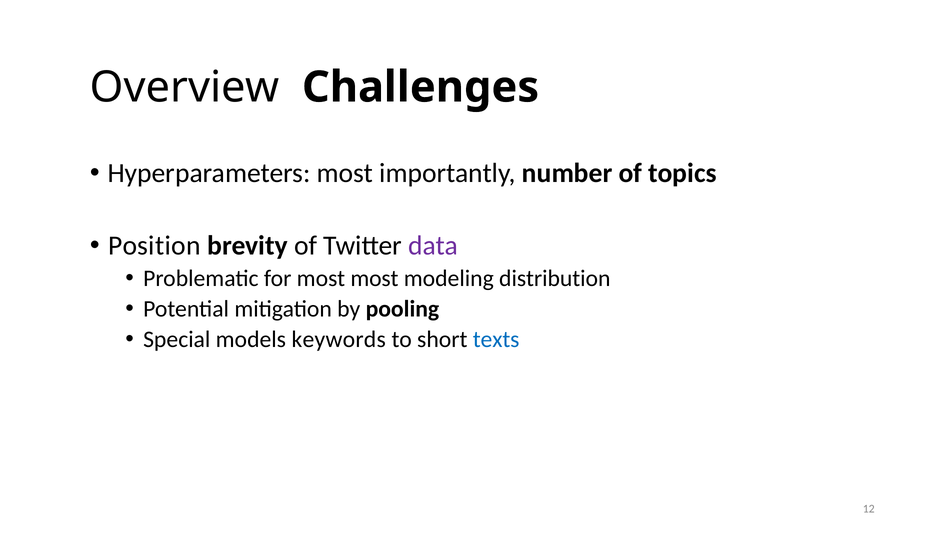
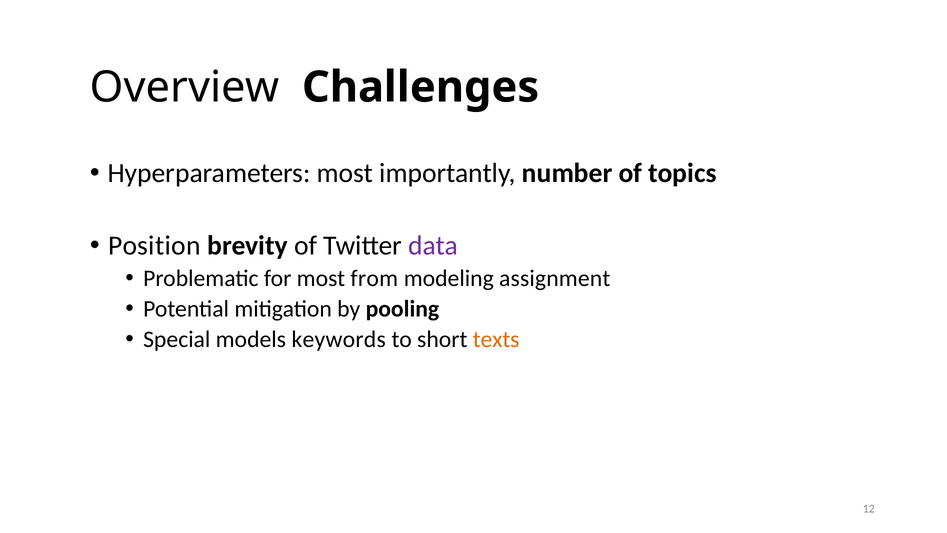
most most: most -> from (374, 278)
distribution: distribution -> assignment (555, 278)
texts colour: blue -> orange (496, 339)
